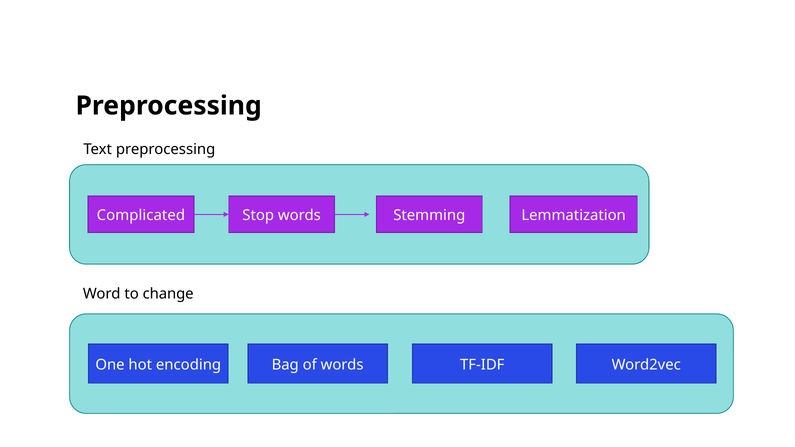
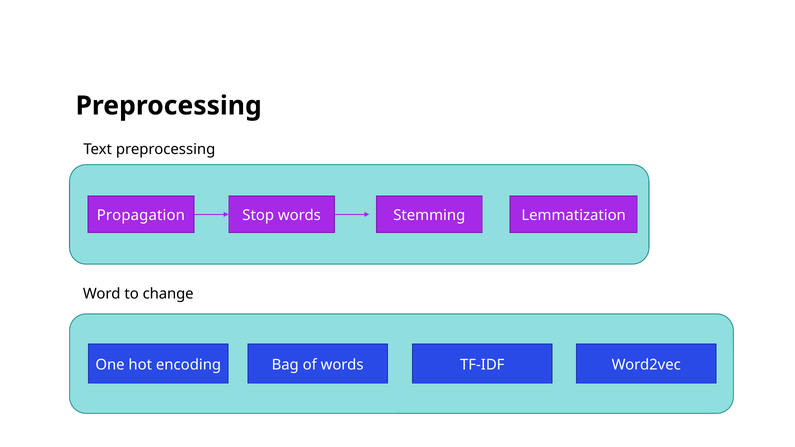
Complicated: Complicated -> Propagation (141, 216)
